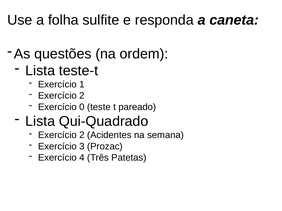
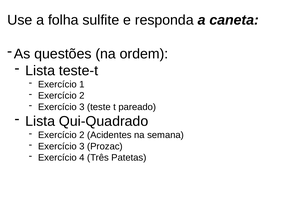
0: 0 -> 3 (82, 107)
